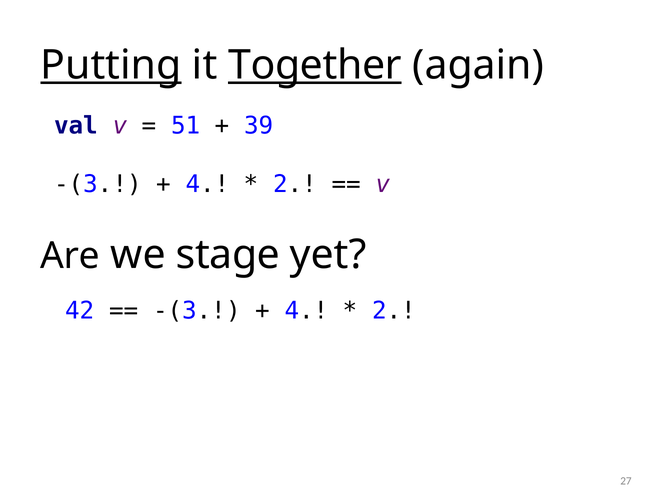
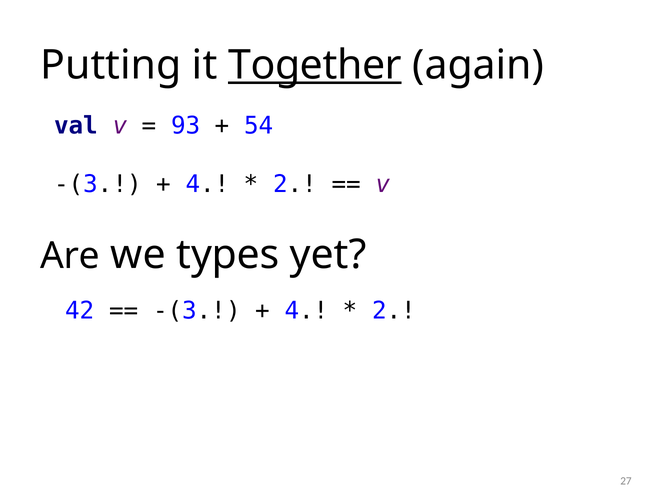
Putting underline: present -> none (111, 65)
51: 51 -> 93 (186, 126)
39: 39 -> 54 (259, 126)
stage: stage -> types (228, 255)
